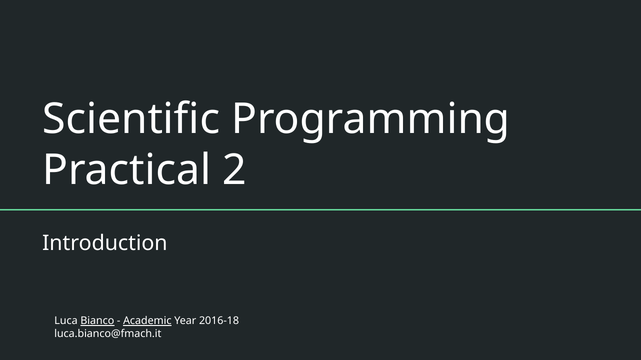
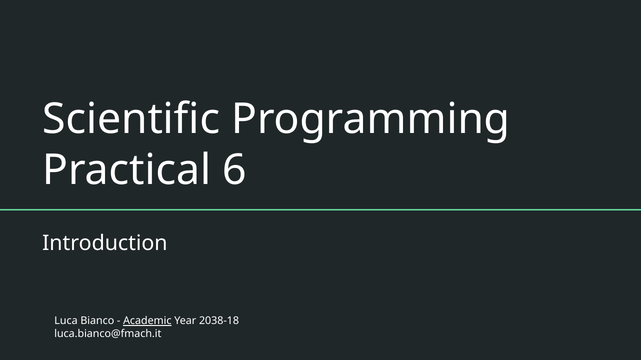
2: 2 -> 6 (234, 170)
Bianco underline: present -> none (97, 321)
2016-18: 2016-18 -> 2038-18 (219, 321)
